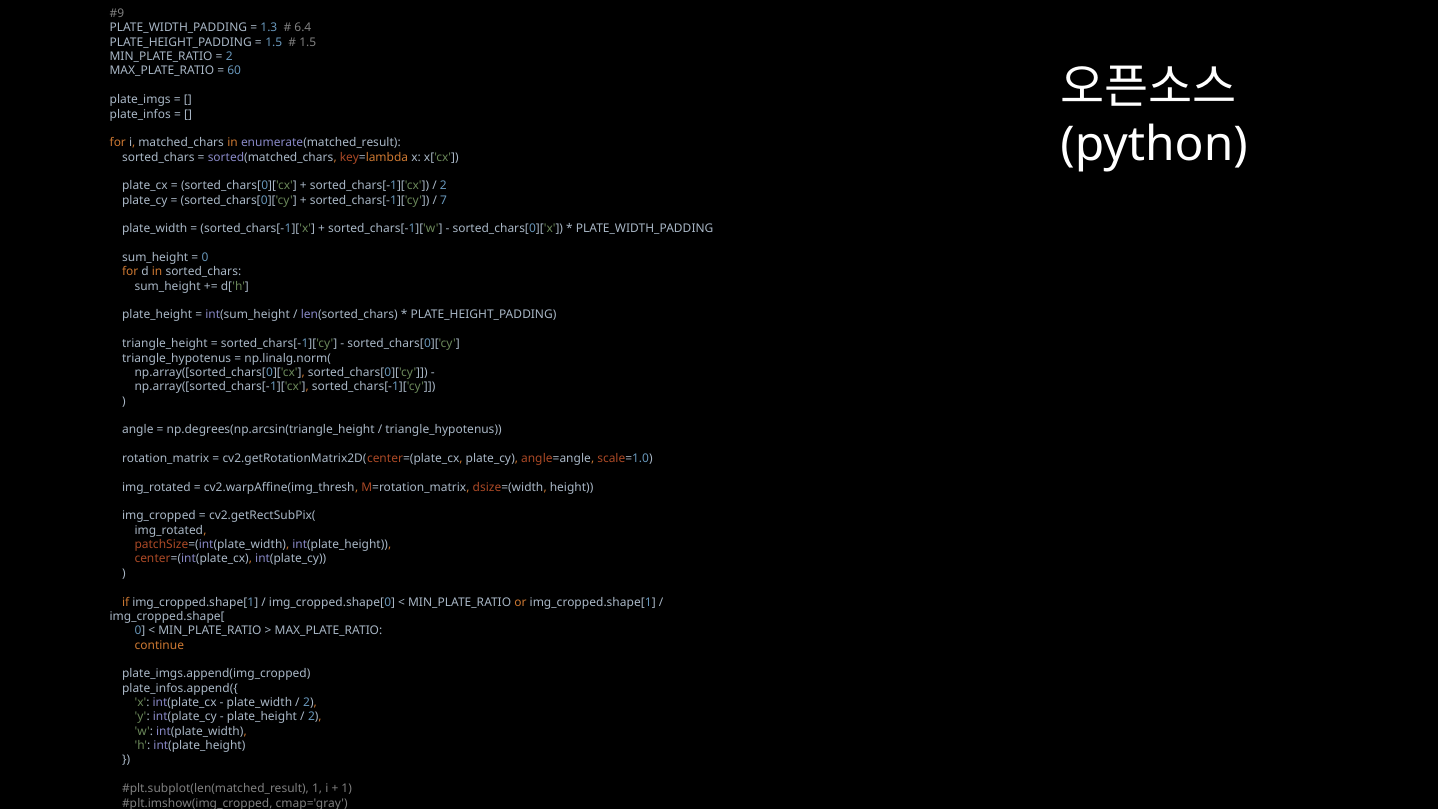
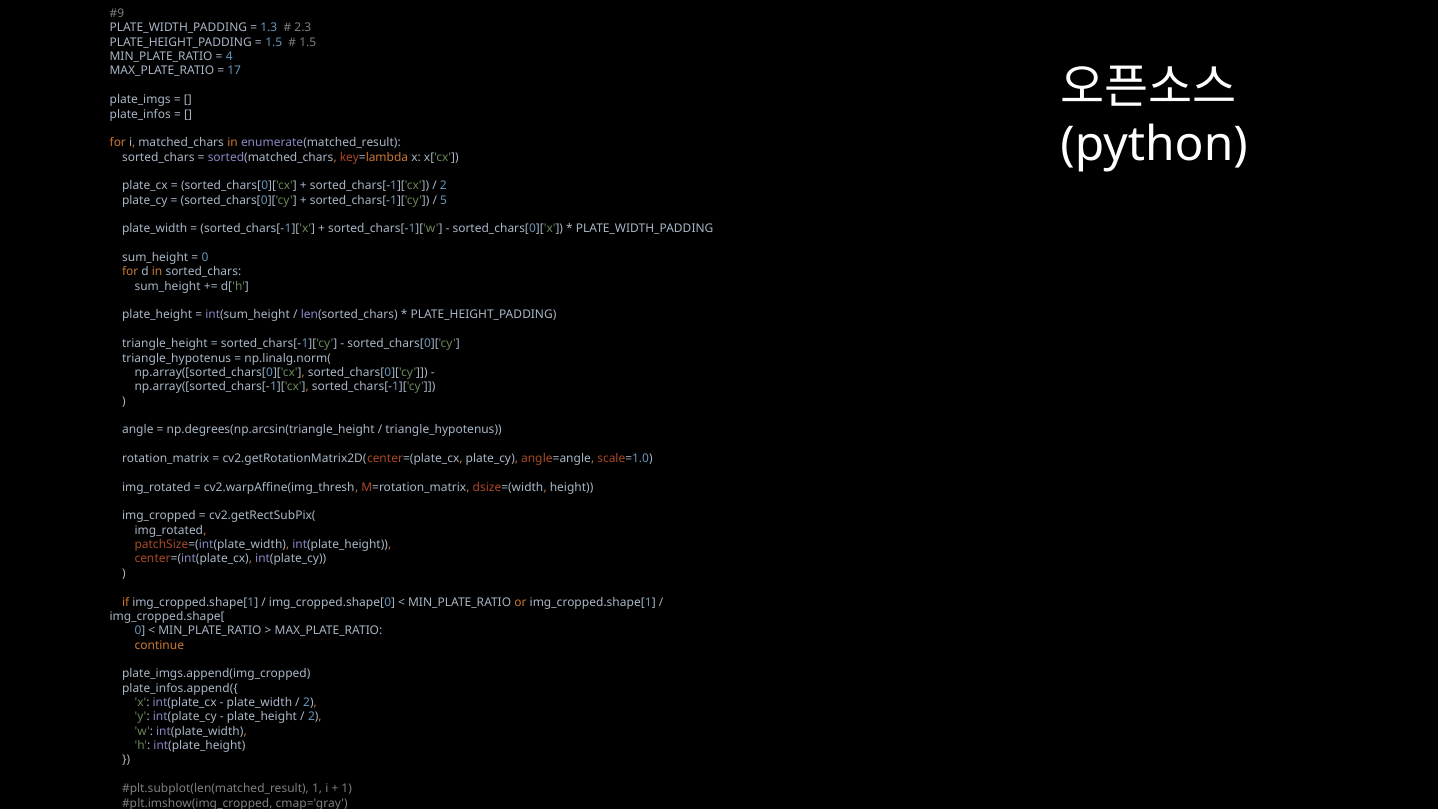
6.4: 6.4 -> 2.3 (303, 28)
2: 2 -> 4 (229, 57)
60: 60 -> 17 (234, 71)
7: 7 -> 5 (444, 200)
